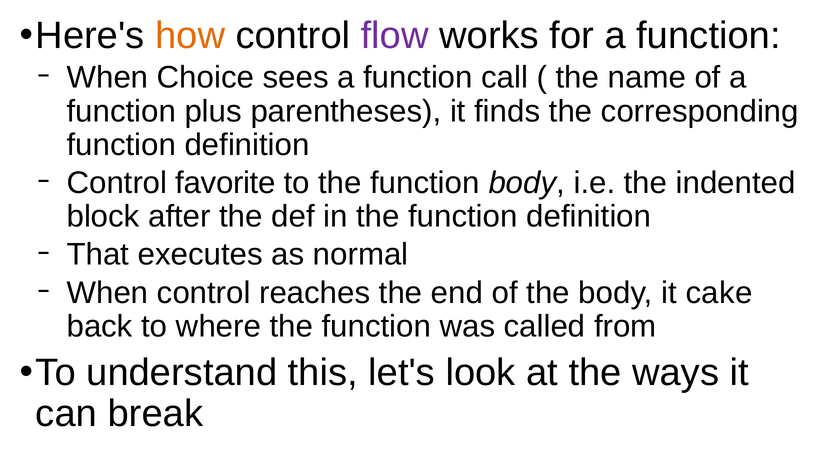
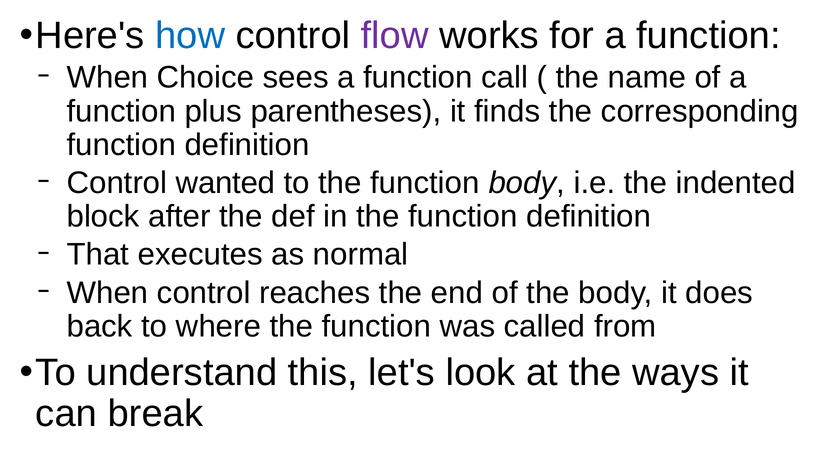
how colour: orange -> blue (190, 36)
favorite: favorite -> wanted (226, 183)
cake: cake -> does (719, 293)
